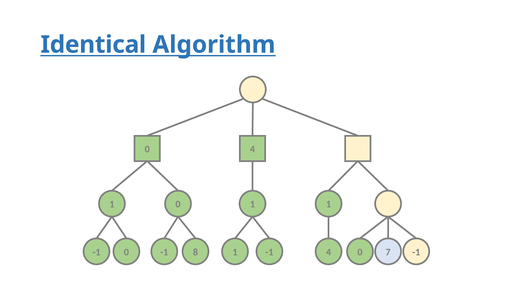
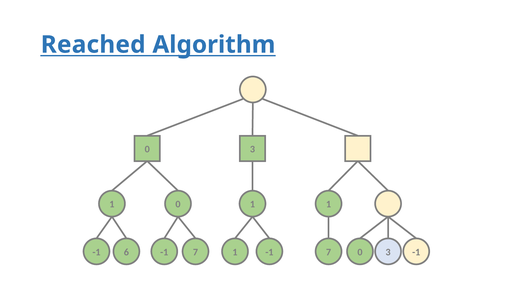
Identical: Identical -> Reached (93, 45)
4: 4 -> 3 (252, 149)
0: 0 -> 6 (126, 252)
8: 8 -> 7 (195, 252)
1 -1 4: 4 -> 7 (329, 252)
7: 7 -> 3 (388, 252)
